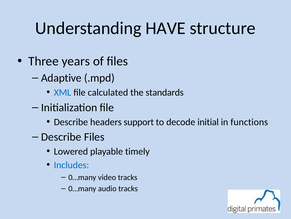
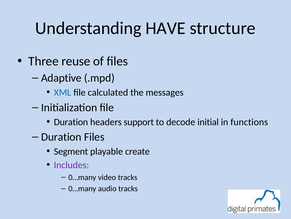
years: years -> reuse (76, 61)
standards: standards -> messages (165, 92)
Describe: Describe -> Duration (71, 122)
Describe: Describe -> Duration (61, 137)
Lowered: Lowered -> Segment (71, 151)
timely: timely -> create (137, 151)
Includes colour: blue -> purple (71, 165)
